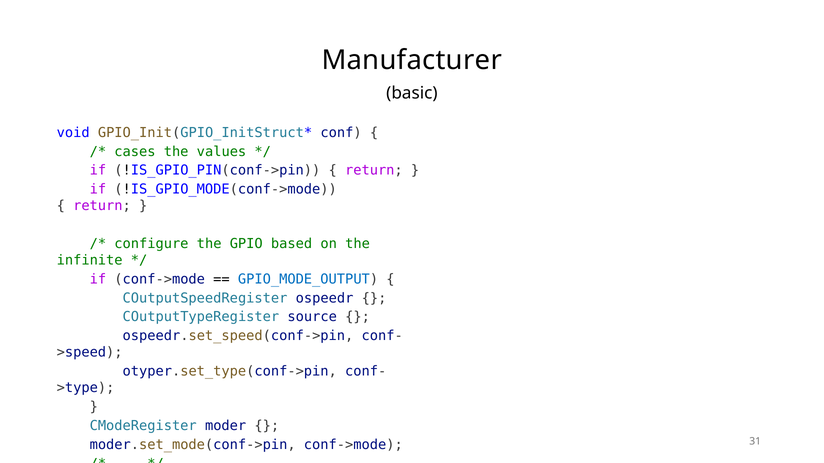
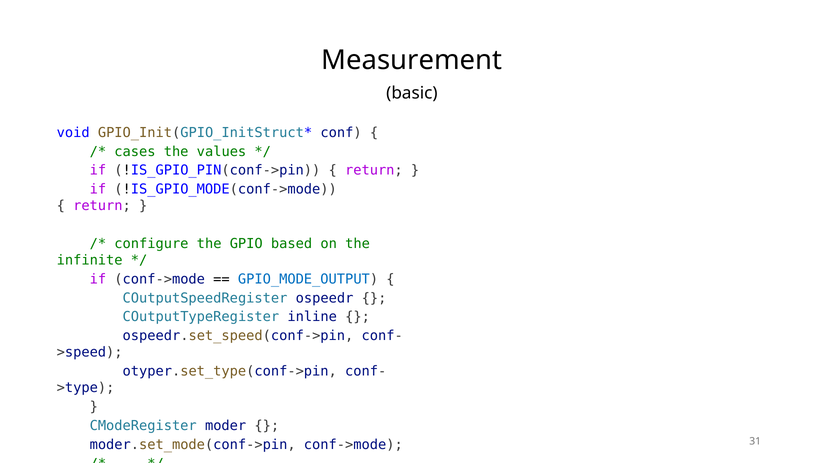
Manufacturer: Manufacturer -> Measurement (412, 60)
source: source -> inline (312, 317)
